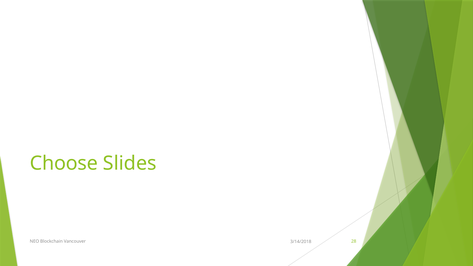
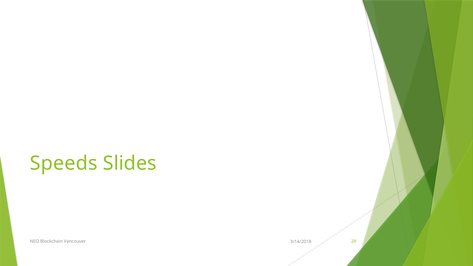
Choose: Choose -> Speeds (64, 163)
